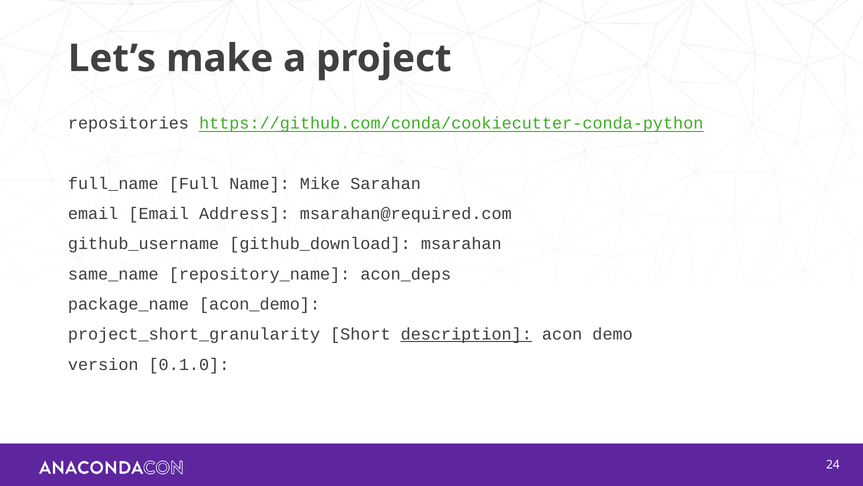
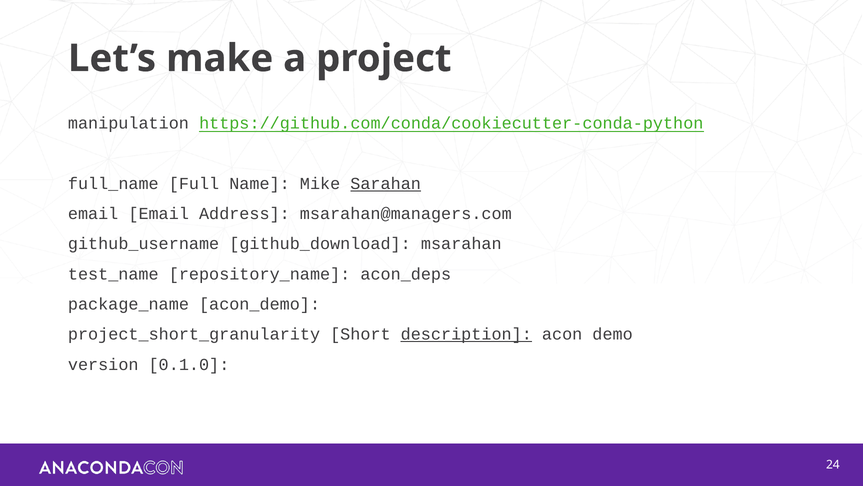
repositories: repositories -> manipulation (128, 123)
Sarahan underline: none -> present (386, 183)
msarahan@required.com: msarahan@required.com -> msarahan@managers.com (406, 214)
same_name: same_name -> test_name (113, 274)
